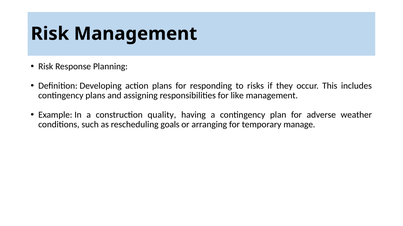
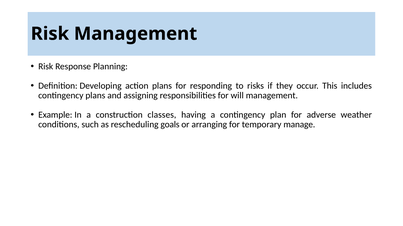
like: like -> will (237, 96)
quality: quality -> classes (162, 115)
